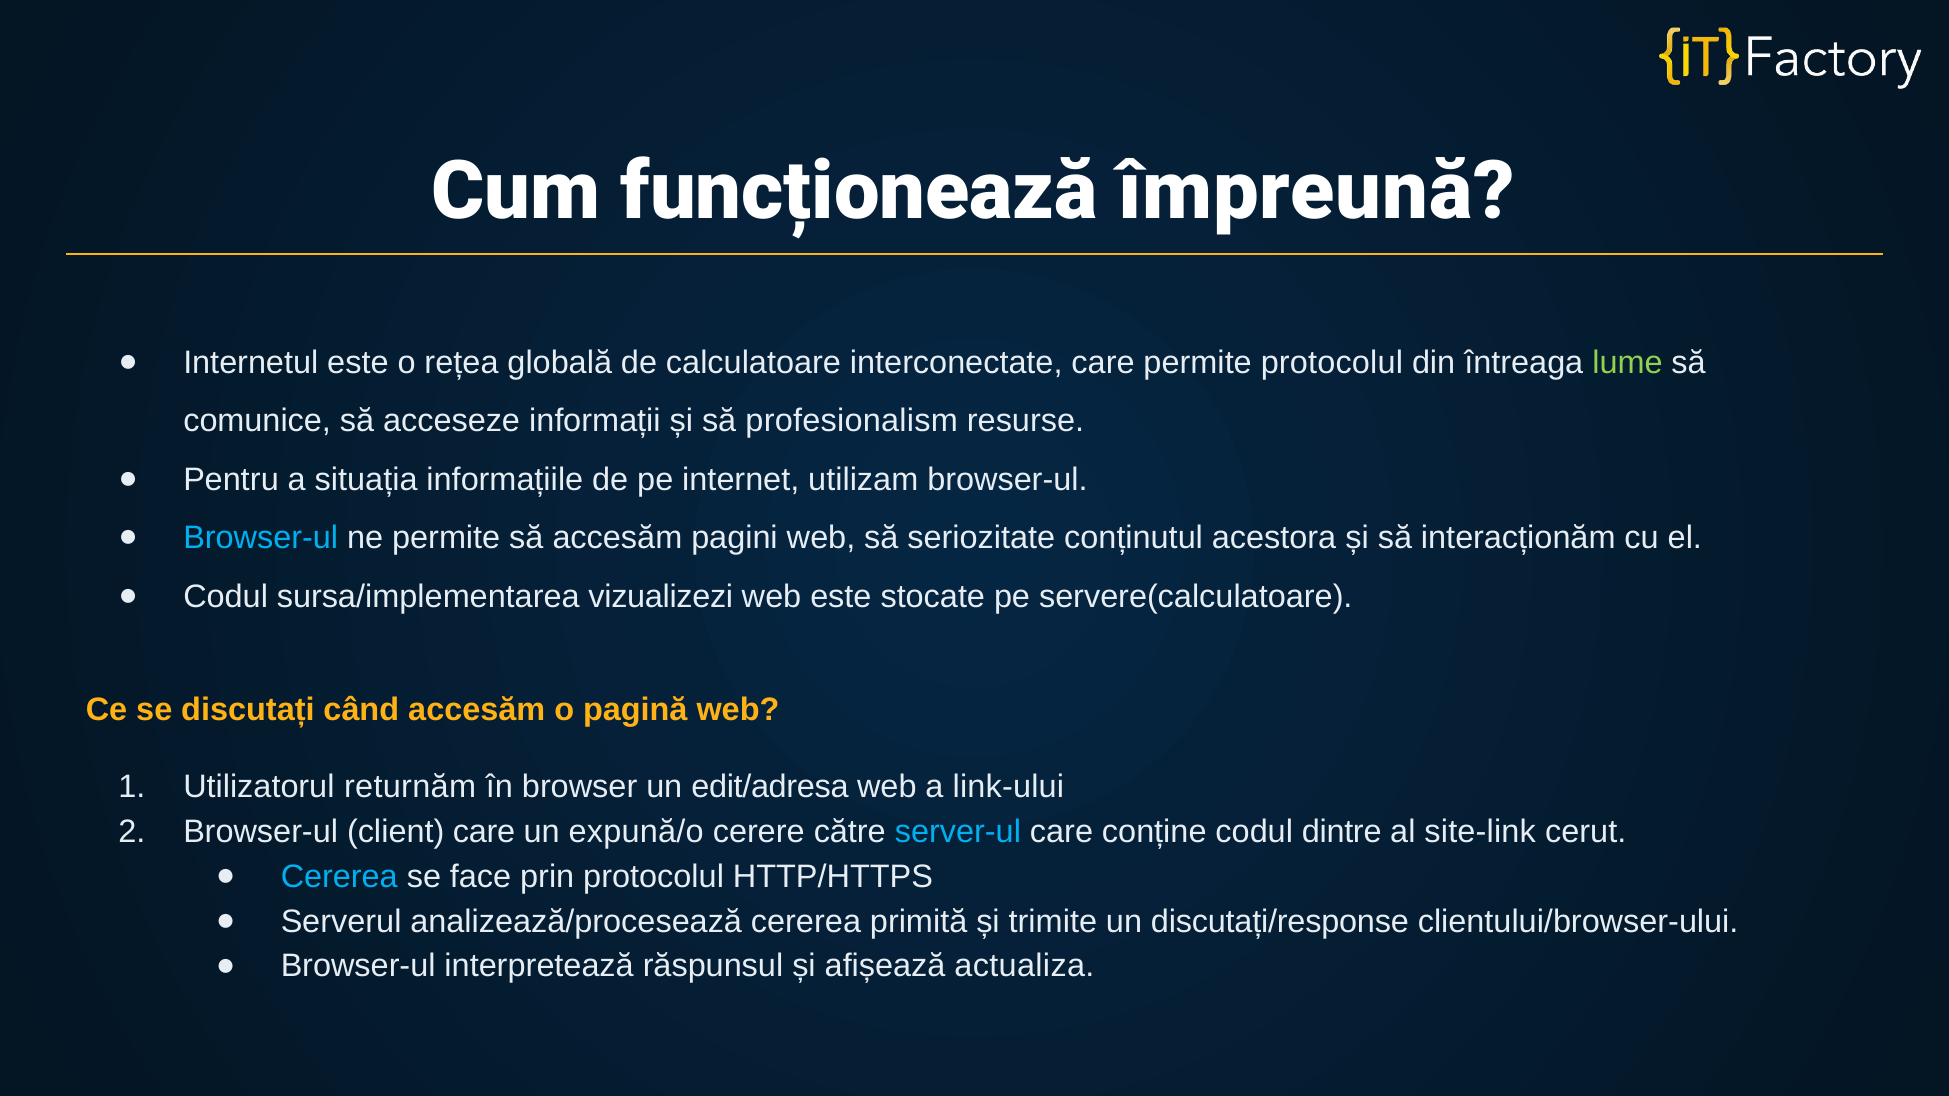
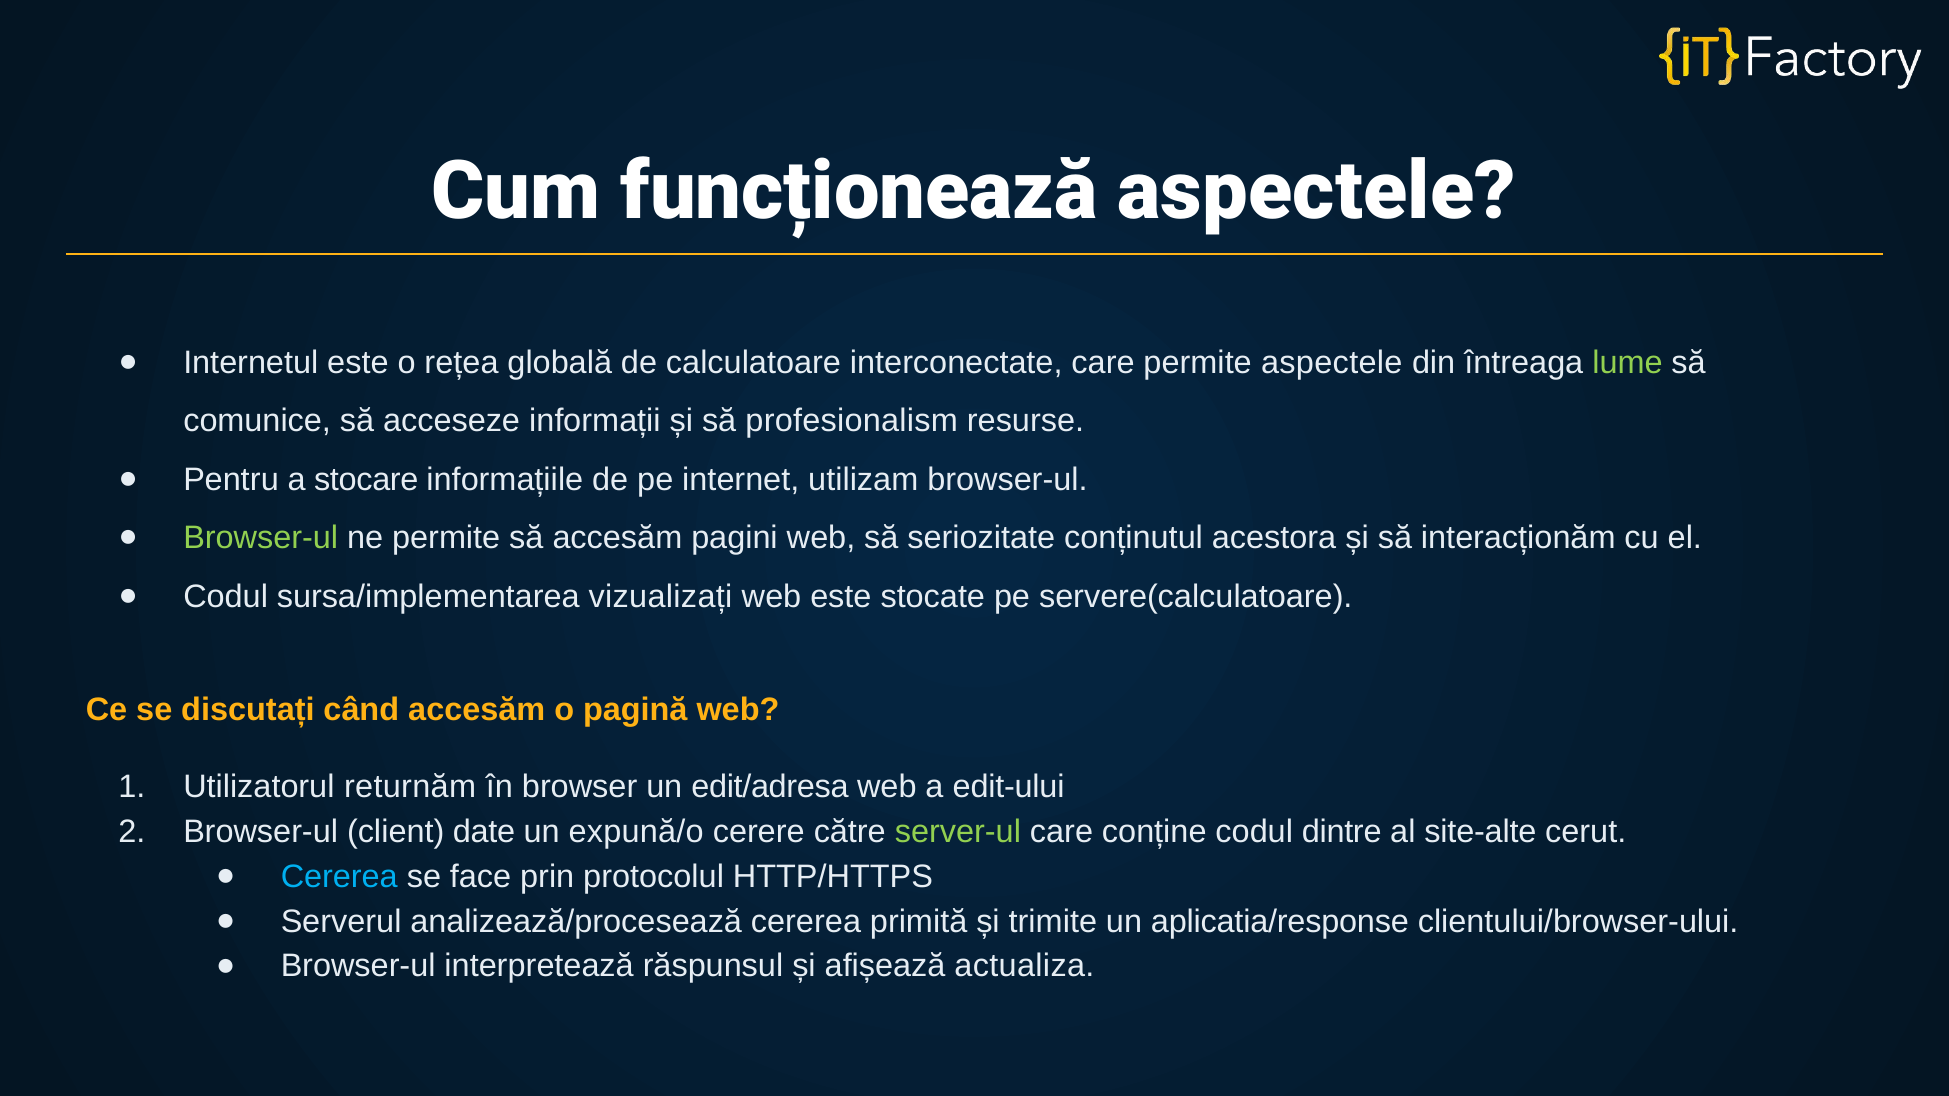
funcționează împreună: împreună -> aspectele (1317, 191)
permite protocolul: protocolul -> aspectele (1332, 363)
situația: situația -> stocare (366, 480)
Browser-ul colour: light blue -> light green (261, 538)
vizualizezi: vizualizezi -> vizualizați (661, 597)
link-ului: link-ului -> edit-ului (1009, 787)
client care: care -> date (484, 832)
server-ul colour: light blue -> light green (958, 832)
site-link: site-link -> site-alte (1480, 832)
discutați/response: discutați/response -> aplicatia/response (1280, 922)
